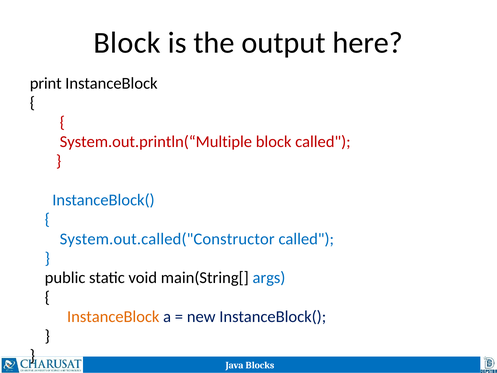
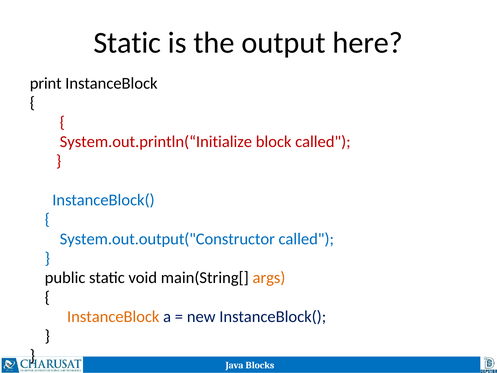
Block: Block -> Static (127, 43)
System.out.println(“Multiple: System.out.println(“Multiple -> System.out.println(“Initialize (156, 142)
System.out.called("Constructor: System.out.called("Constructor -> System.out.output("Constructor (167, 239)
args colour: blue -> orange (269, 278)
